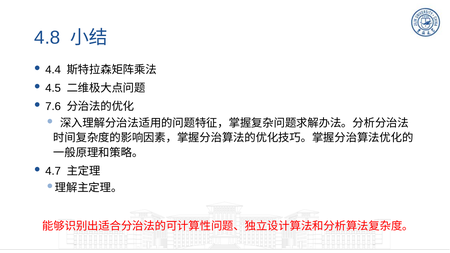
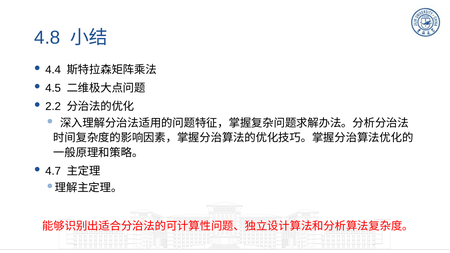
7.6: 7.6 -> 2.2 (53, 106)
